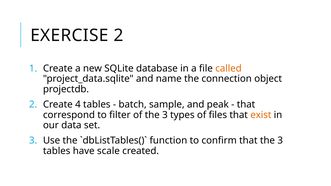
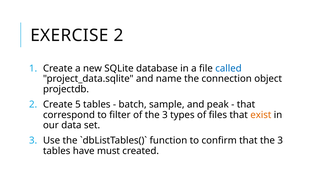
called colour: orange -> blue (228, 68)
4: 4 -> 5 (78, 105)
scale: scale -> must (108, 151)
